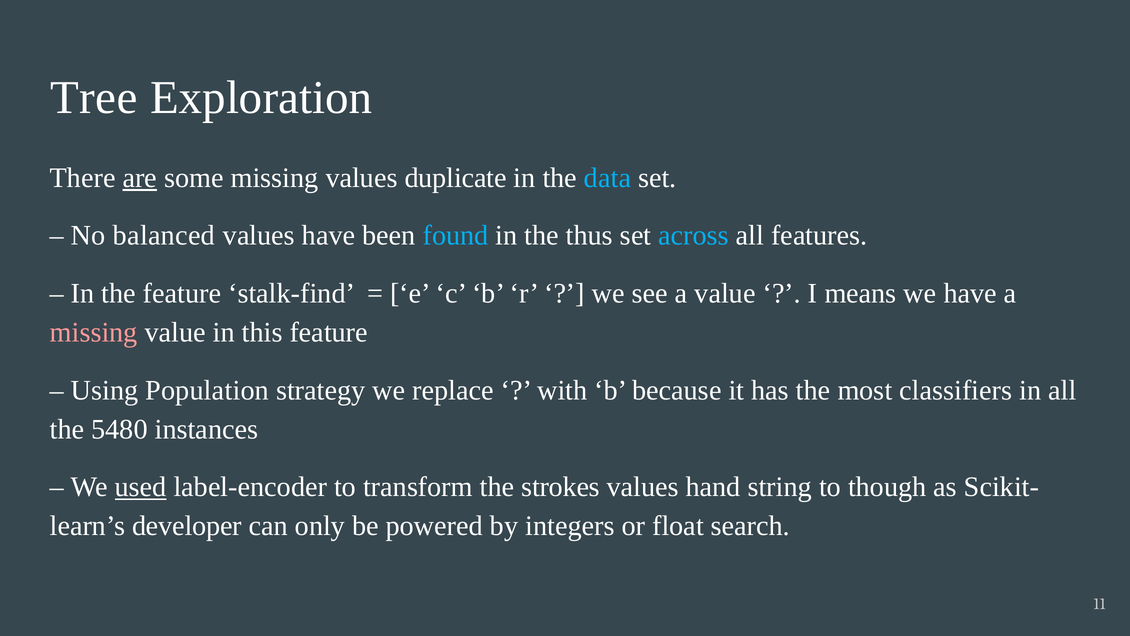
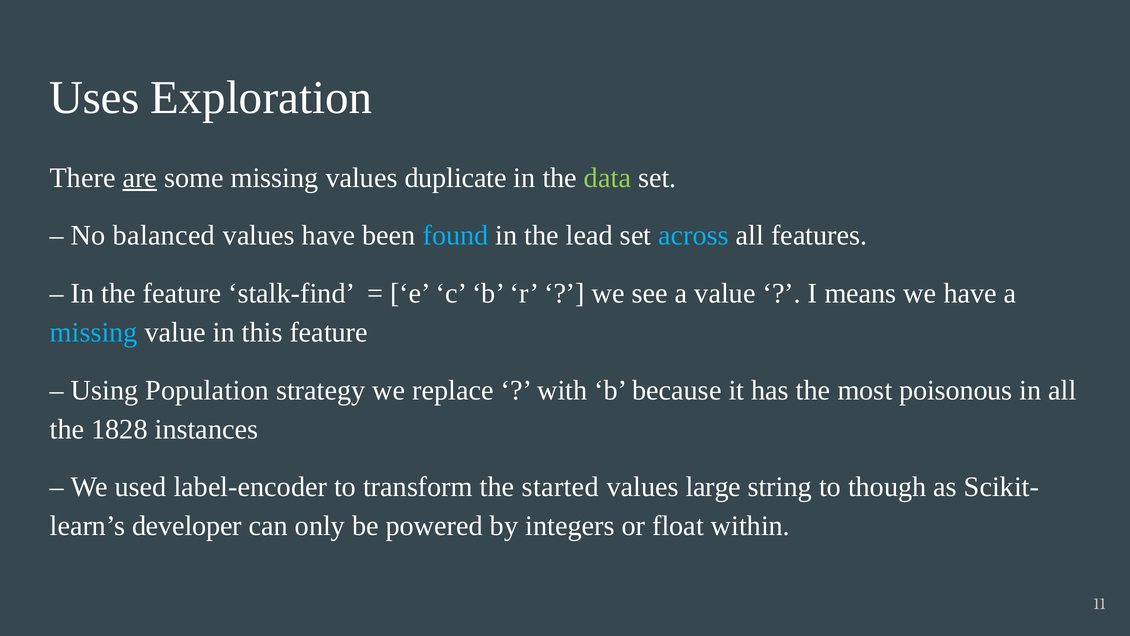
Tree: Tree -> Uses (94, 98)
data colour: light blue -> light green (608, 178)
thus: thus -> lead (589, 235)
missing colour: pink -> light blue (94, 332)
classifiers: classifiers -> poisonous (956, 390)
5480: 5480 -> 1828 (119, 429)
used underline: present -> none (141, 487)
strokes: strokes -> started (560, 487)
hand: hand -> large (713, 487)
search: search -> within (750, 526)
